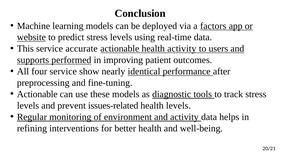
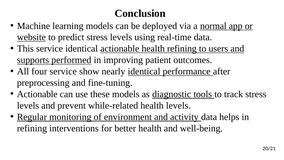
factors: factors -> normal (213, 26)
service accurate: accurate -> identical (82, 49)
health activity: activity -> refining (182, 49)
issues-related: issues-related -> while-related (113, 105)
